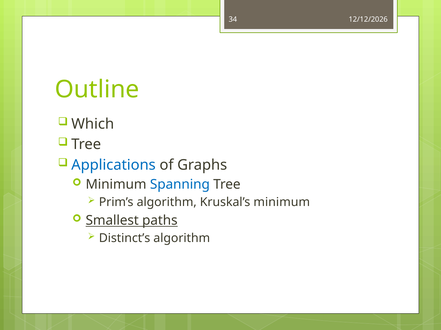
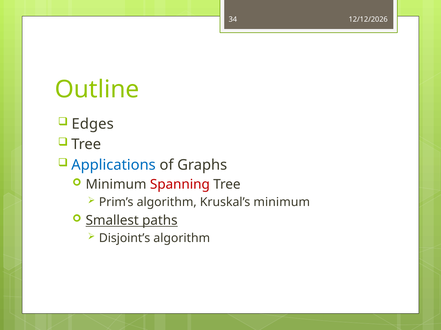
Which: Which -> Edges (93, 124)
Spanning colour: blue -> red (180, 185)
Distinct’s: Distinct’s -> Disjoint’s (125, 239)
